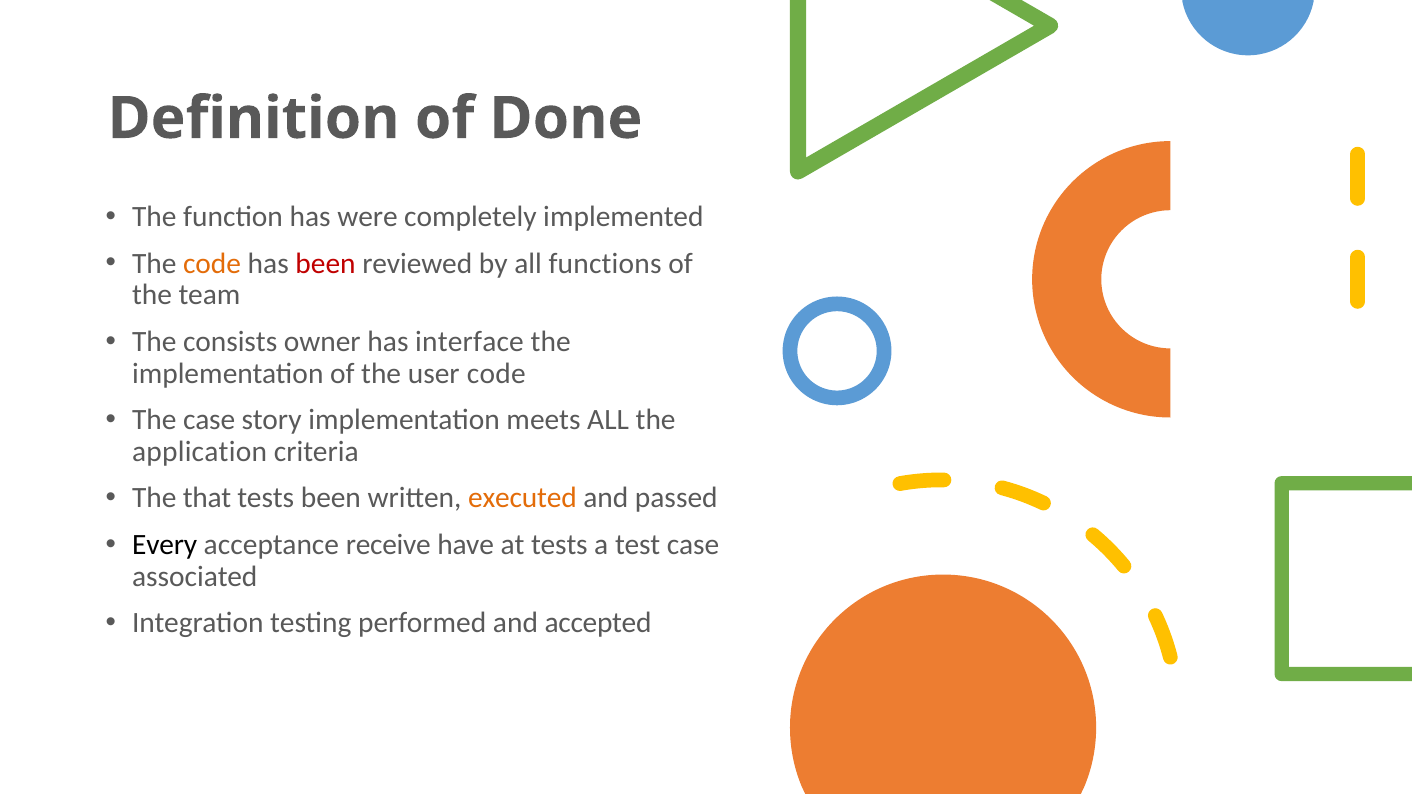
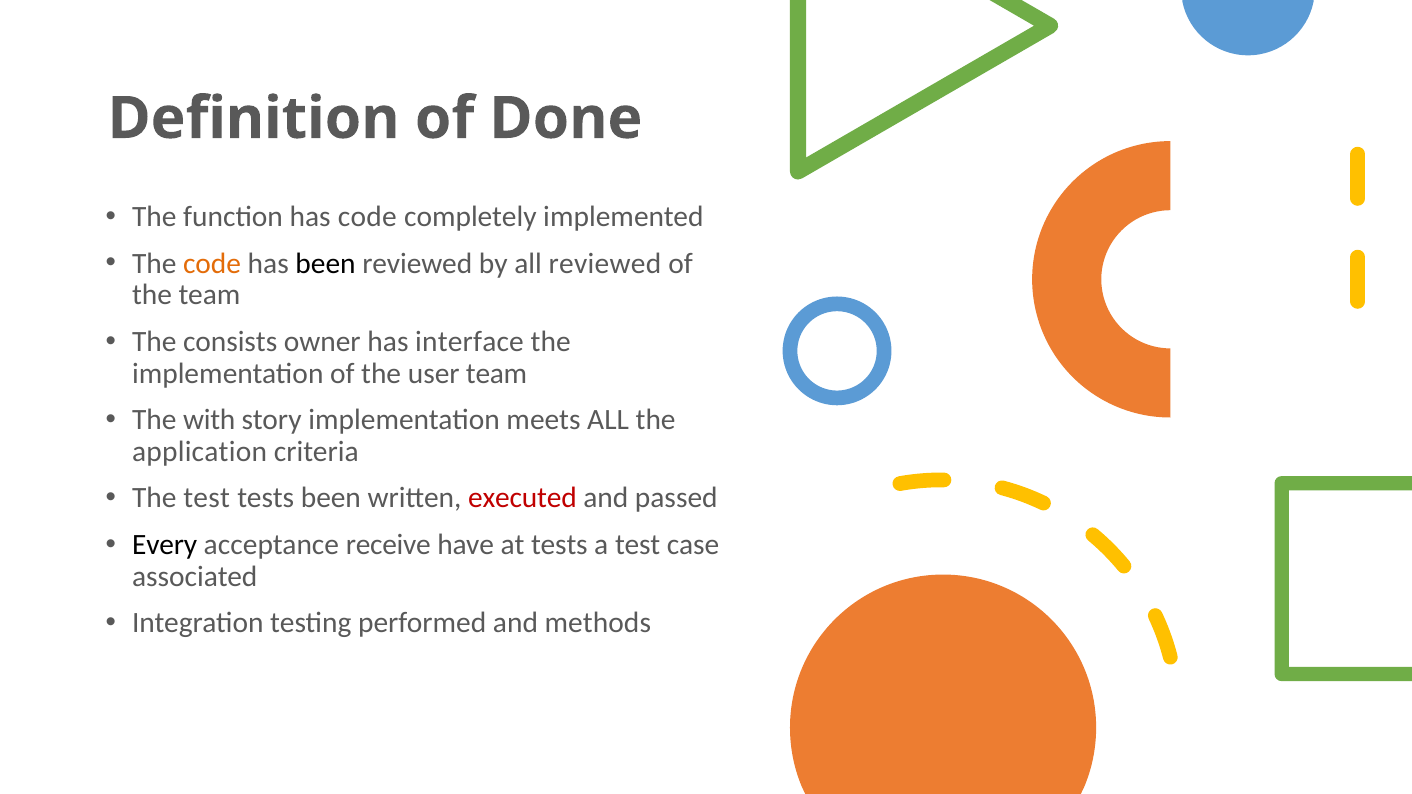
has were: were -> code (367, 217)
been colour: red -> black (326, 263)
all functions: functions -> reviewed (605, 263)
user code: code -> team (497, 374)
The case: case -> with (209, 420)
The that: that -> test (207, 498)
executed colour: orange -> red (522, 498)
accepted: accepted -> methods (598, 623)
